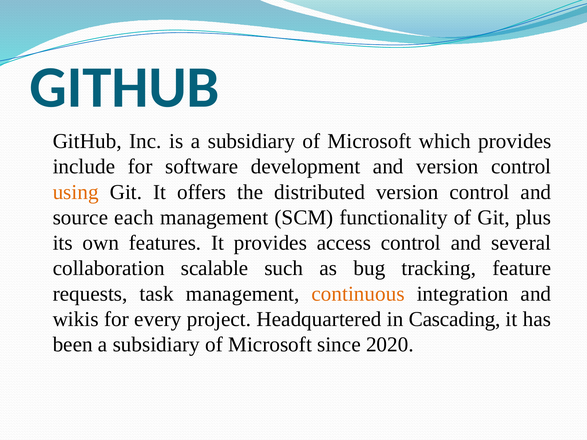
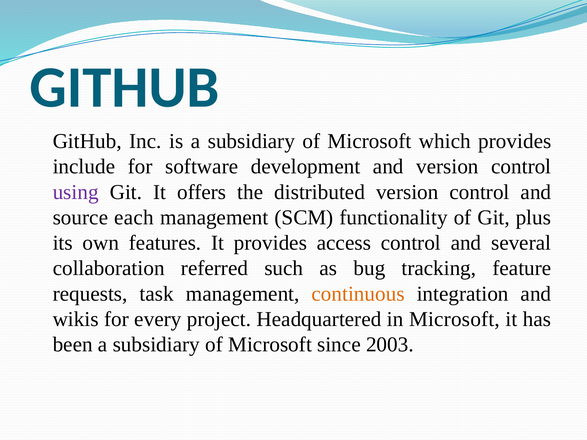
using colour: orange -> purple (76, 192)
scalable: scalable -> referred (214, 268)
in Cascading: Cascading -> Microsoft (454, 319)
2020: 2020 -> 2003 (390, 345)
